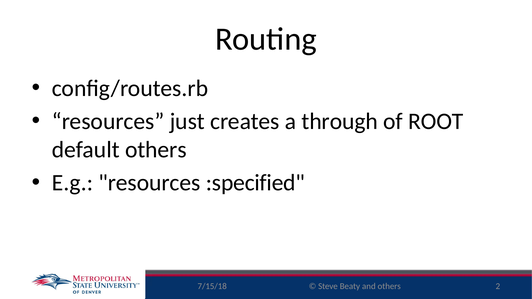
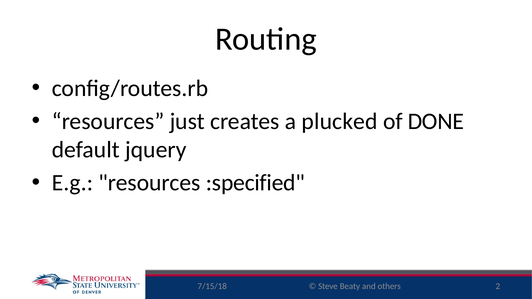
through: through -> plucked (340, 121)
ROOT: ROOT -> DONE (436, 121)
default others: others -> jquery (156, 150)
